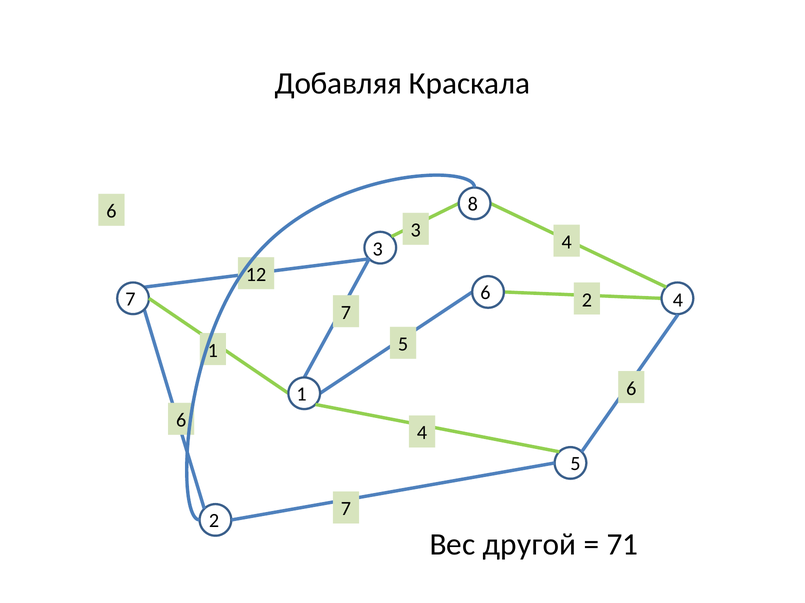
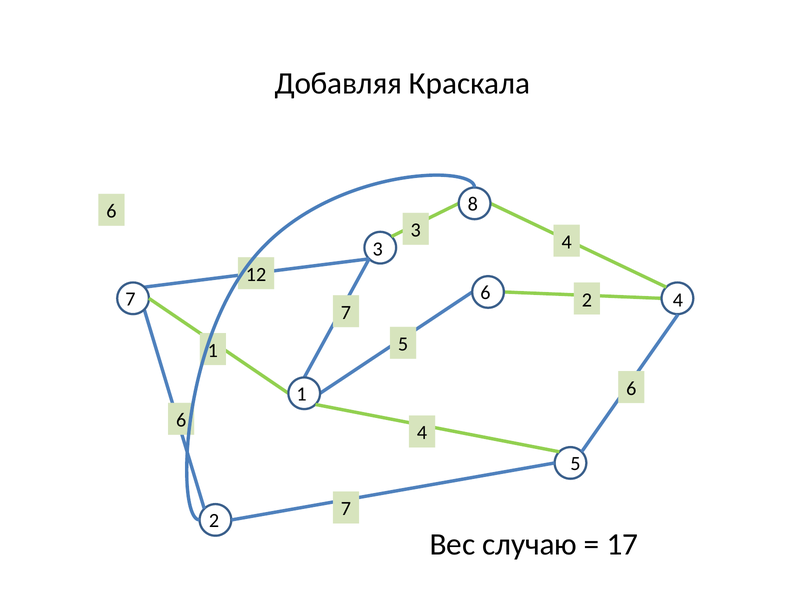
другой: другой -> случаю (530, 545)
71: 71 -> 17 (622, 545)
